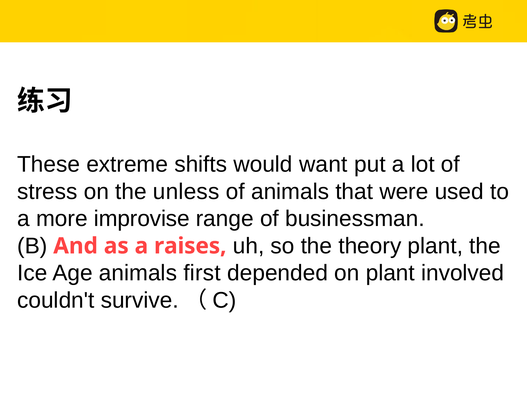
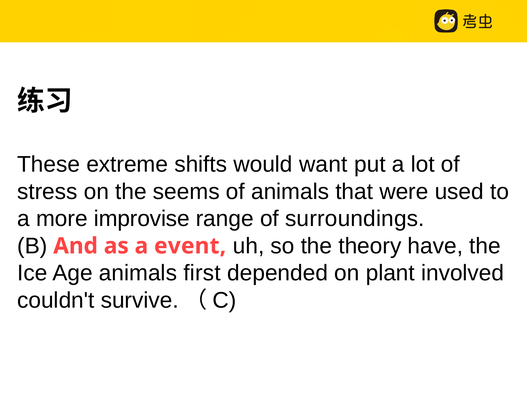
unless: unless -> seems (186, 192)
businessman: businessman -> surroundings (355, 219)
raises: raises -> event (190, 246)
theory plant: plant -> have (435, 246)
